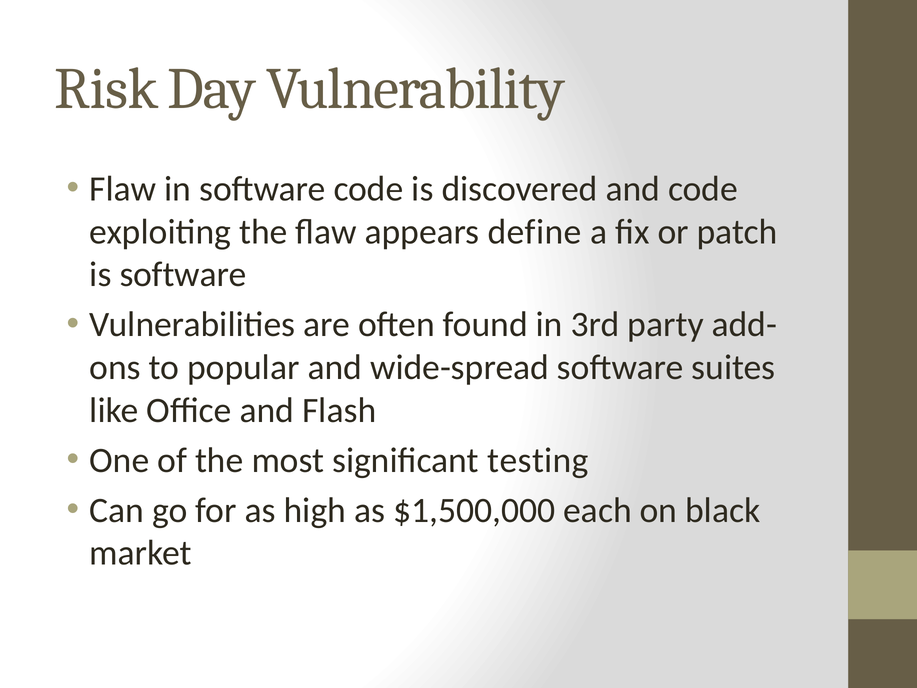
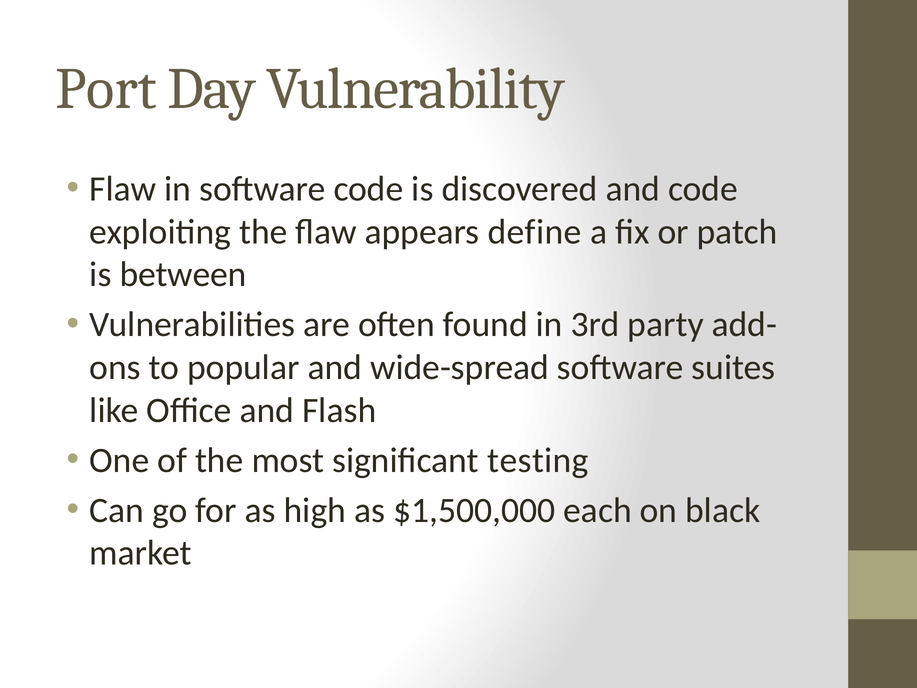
Risk: Risk -> Port (106, 89)
is software: software -> between (183, 275)
